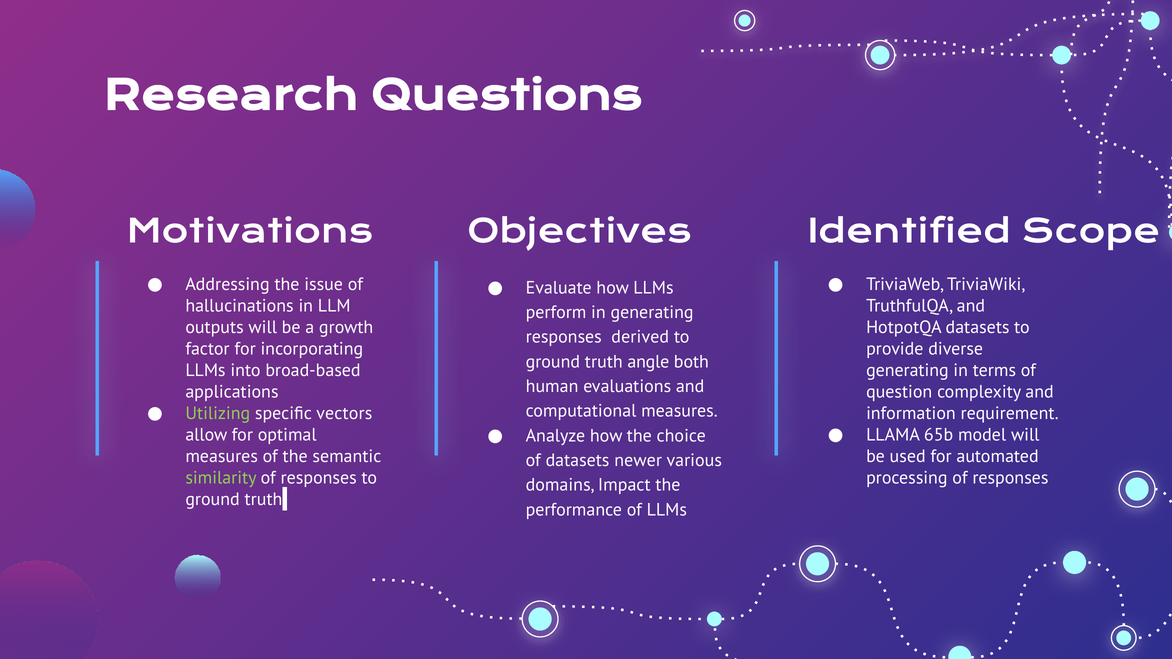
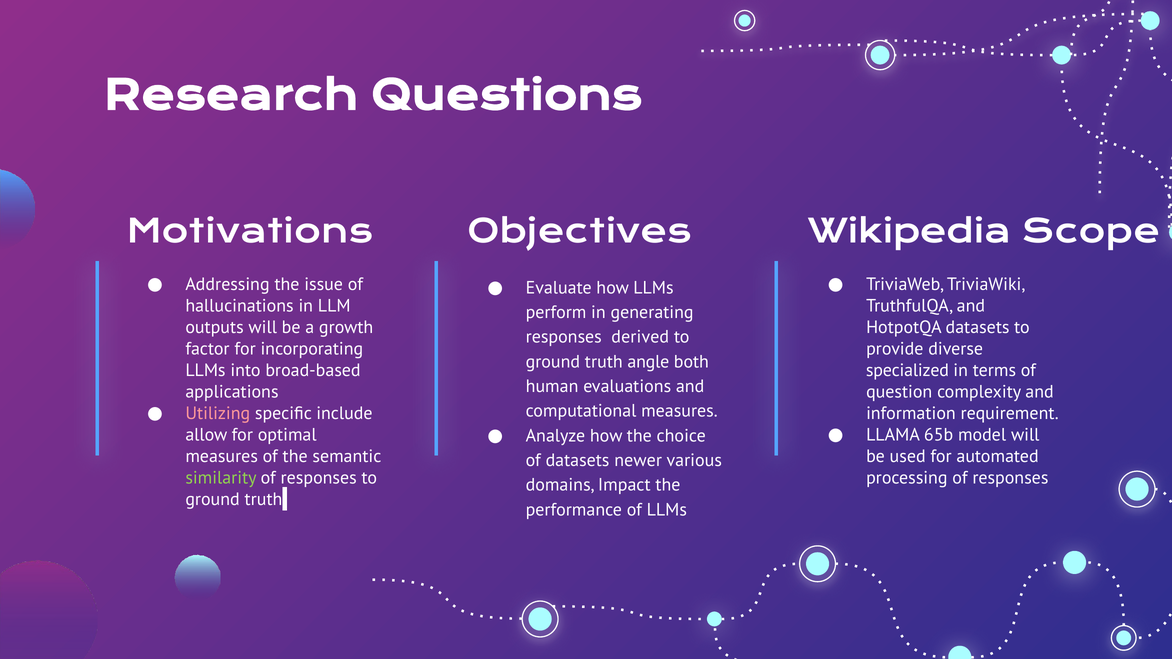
Identified: Identified -> Wikipedia (909, 232)
generating: generating -> specialized (907, 371)
Utilizing colour: light green -> pink (218, 414)
vectors: vectors -> include (344, 414)
